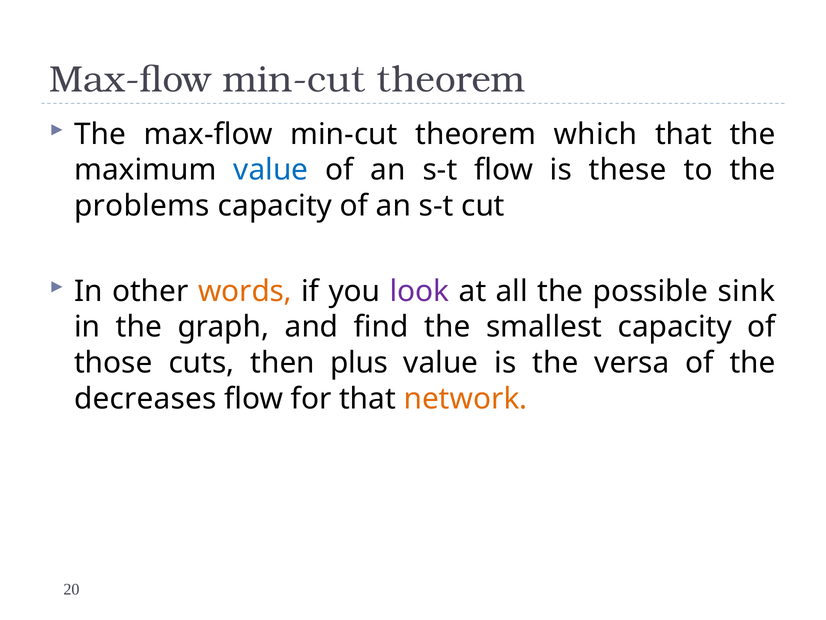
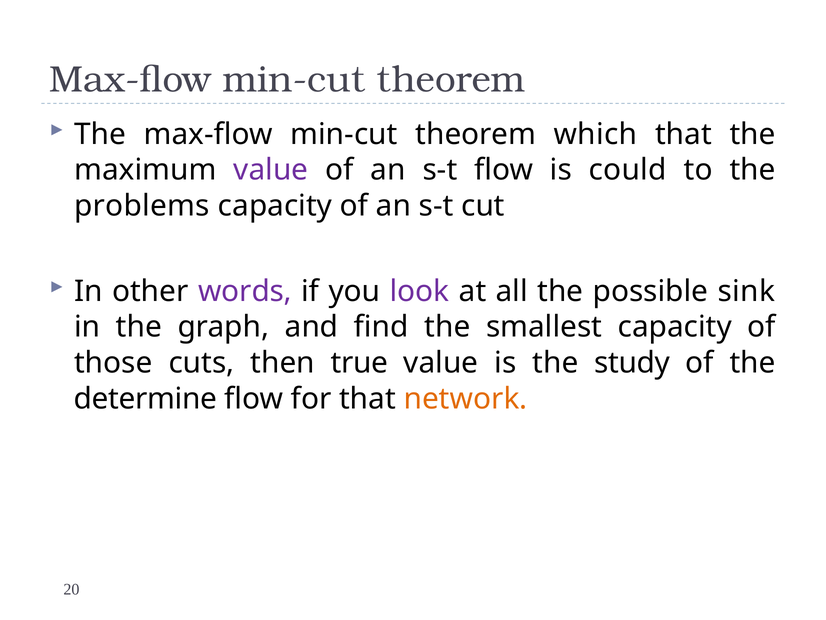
value colour: blue -> purple (271, 170)
these: these -> could (628, 170)
words colour: orange -> purple (245, 291)
plus: plus -> true (359, 363)
versa: versa -> study (632, 363)
decreases: decreases -> determine (145, 398)
